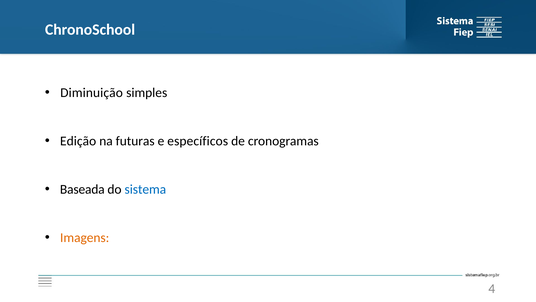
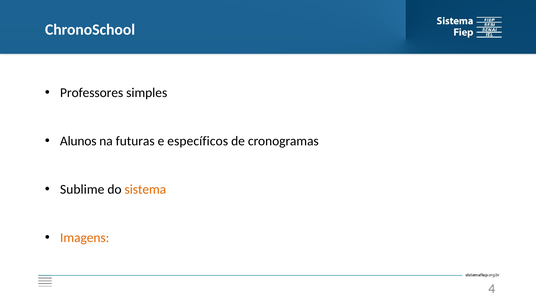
Diminuição: Diminuição -> Professores (92, 93)
Edição: Edição -> Alunos (78, 141)
Baseada: Baseada -> Sublime (82, 189)
sistema colour: blue -> orange (145, 189)
